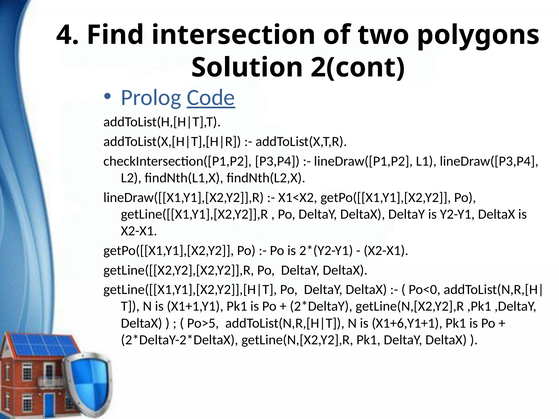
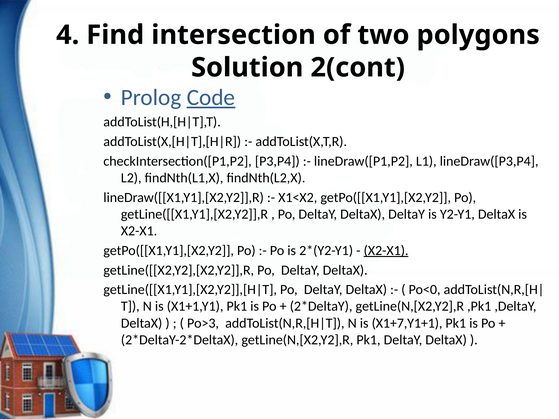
X2-X1 underline: none -> present (386, 251)
Po>5: Po>5 -> Po>3 (203, 323)
X1+6,Y1+1: X1+6,Y1+1 -> X1+7,Y1+1 (407, 323)
